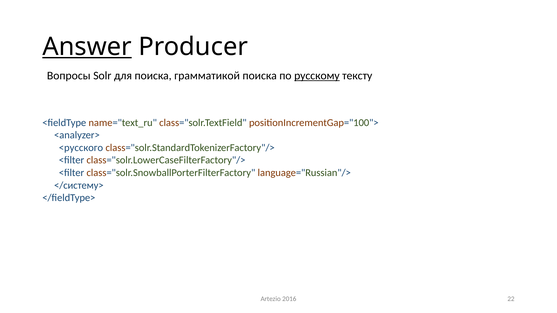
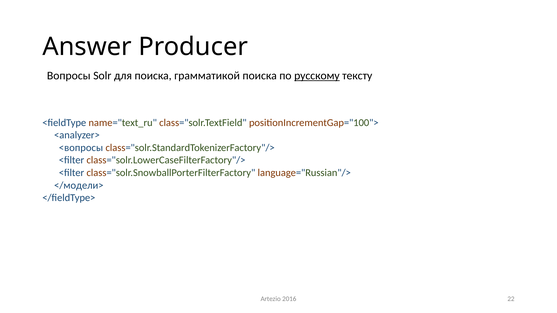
Answer underline: present -> none (87, 47)
<русского: <русского -> <вопросы (81, 148)
</систему>: </систему> -> </модели> (79, 185)
